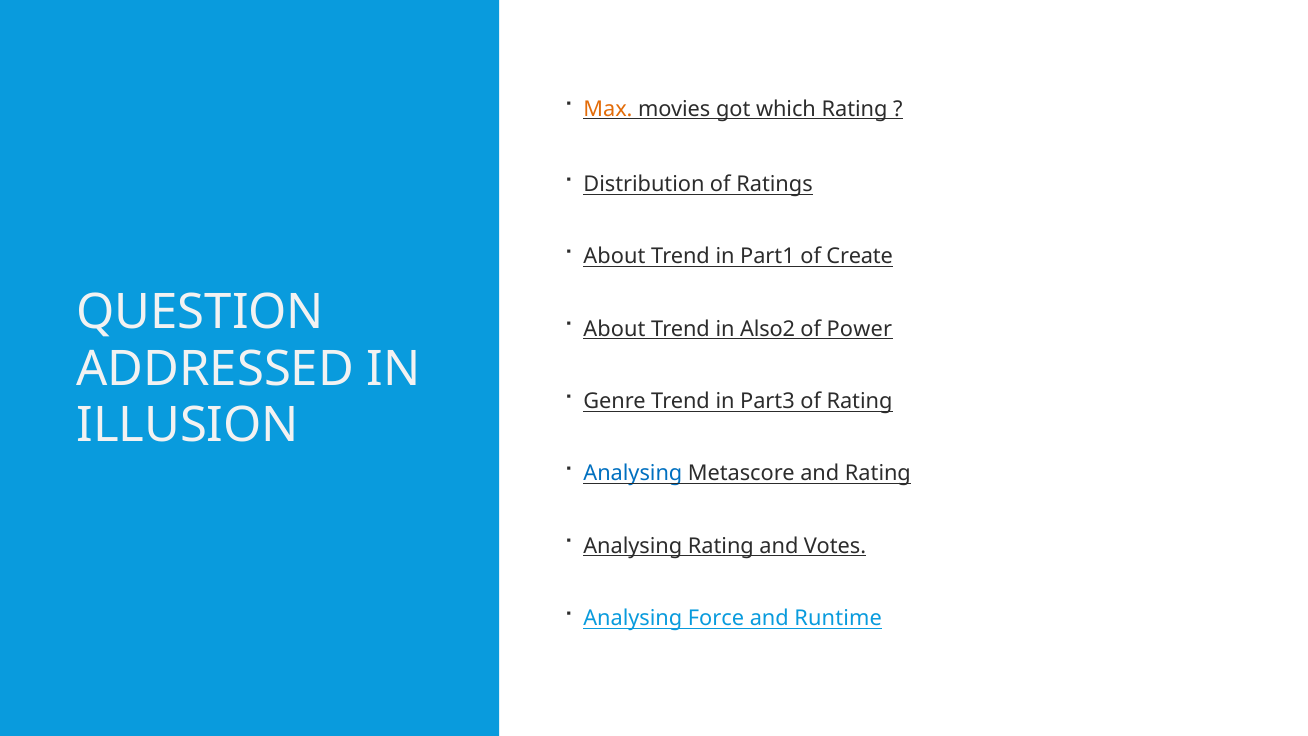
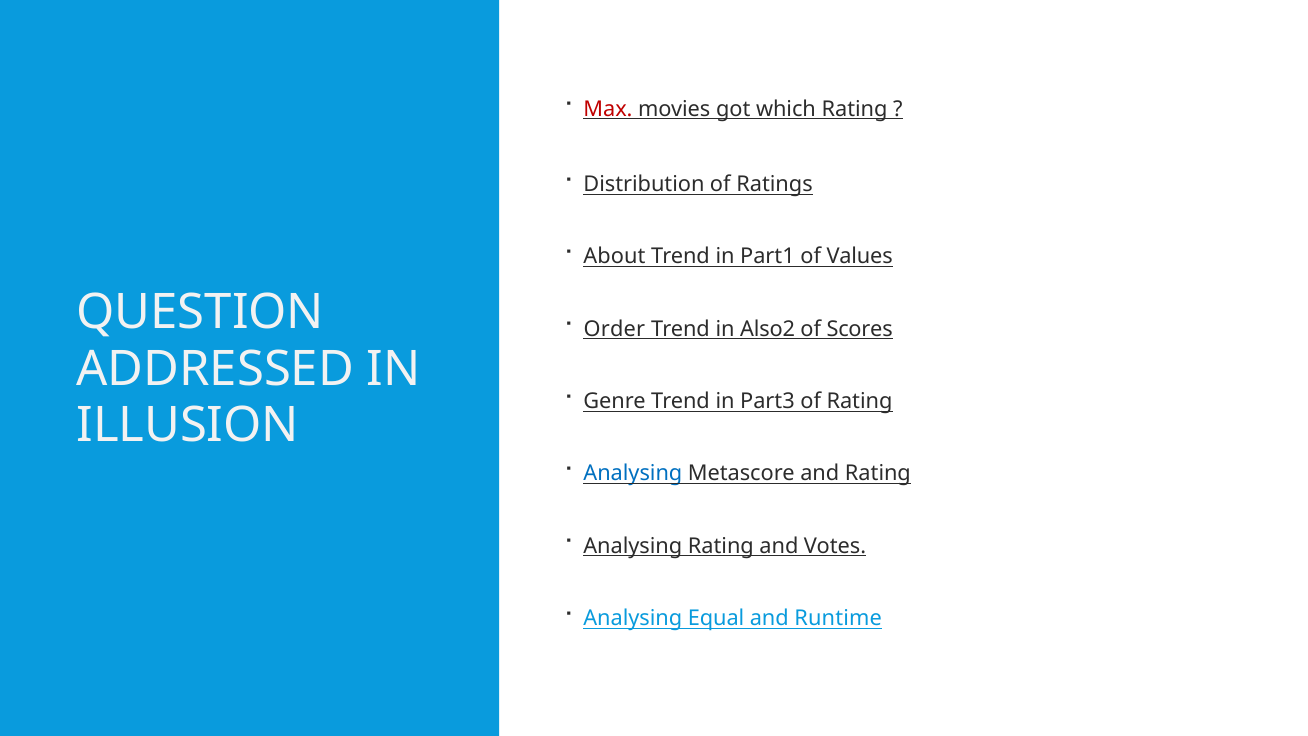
Max colour: orange -> red (608, 109)
Create: Create -> Values (860, 257)
About: About -> Order (614, 329)
Power: Power -> Scores (860, 329)
Force: Force -> Equal (716, 618)
